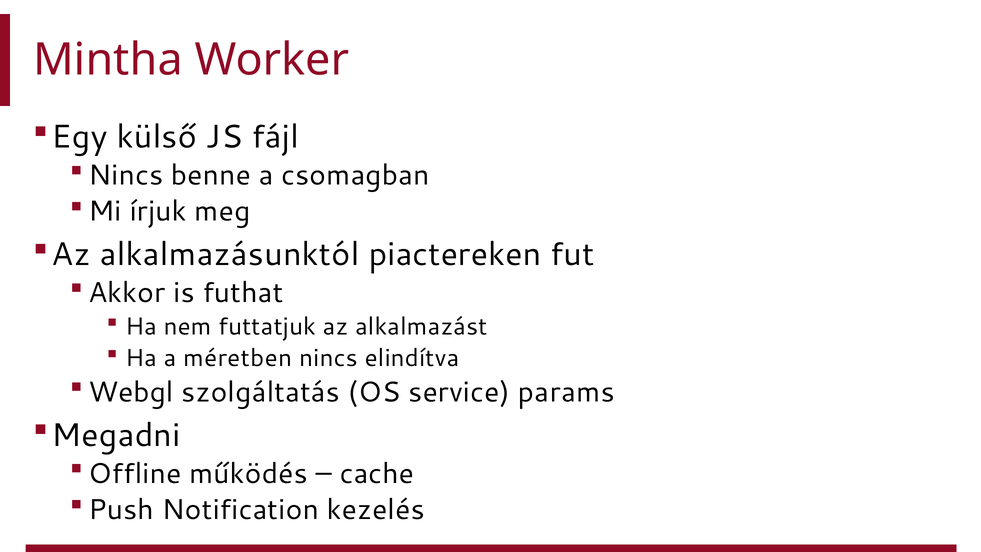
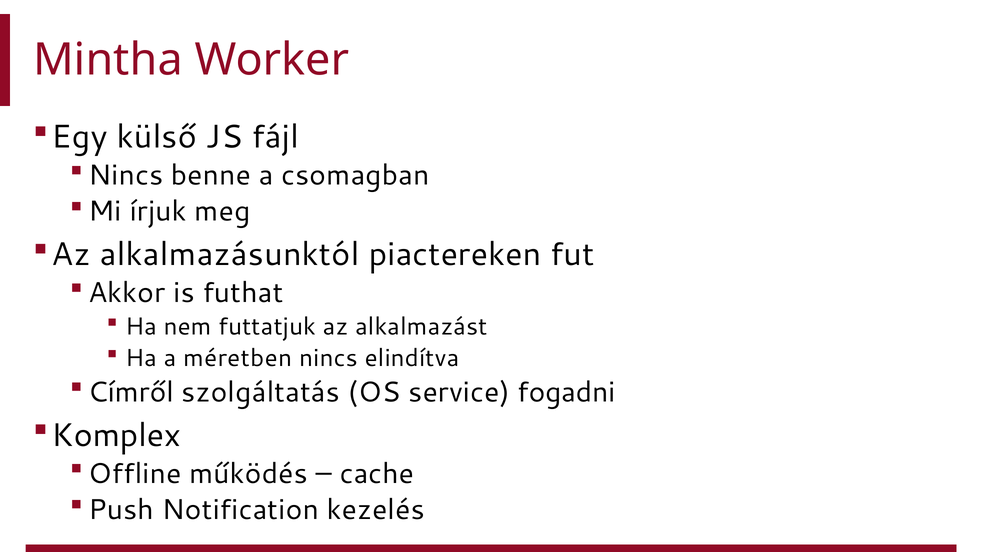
Webgl: Webgl -> Címről (131, 392)
params: params -> fogadni (567, 392)
Megadni: Megadni -> Komplex (116, 435)
